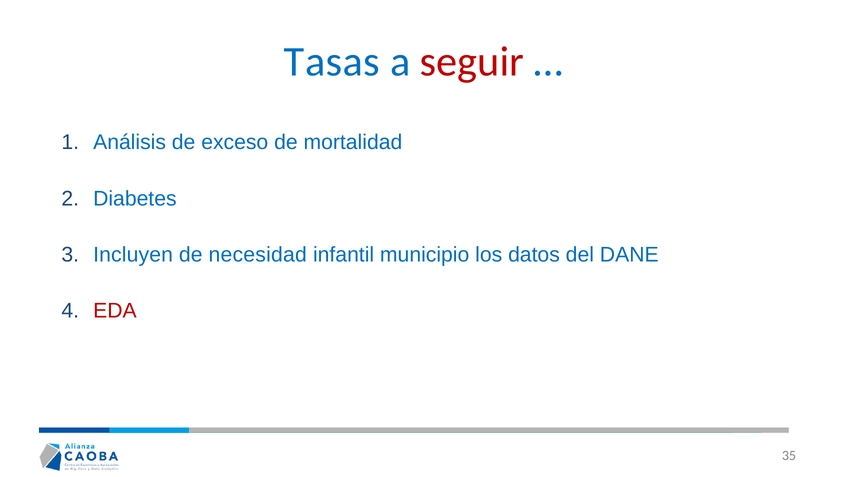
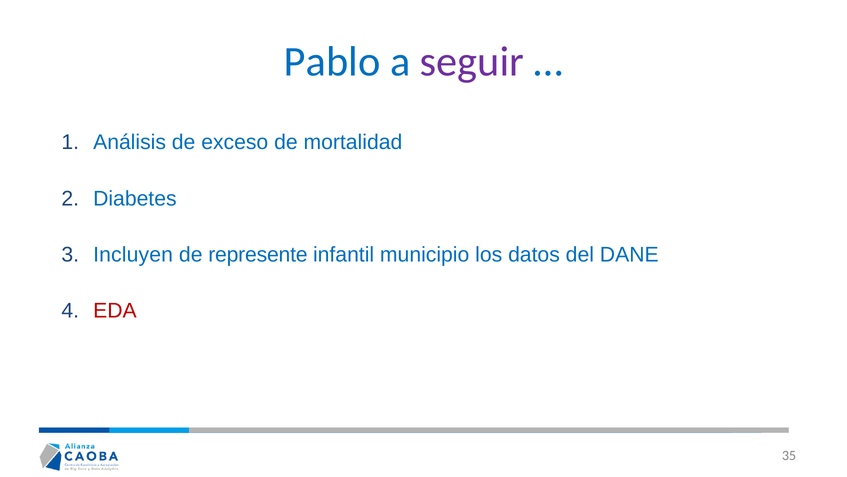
Tasas: Tasas -> Pablo (332, 62)
seguir colour: red -> purple (472, 62)
necesidad: necesidad -> represente (258, 254)
